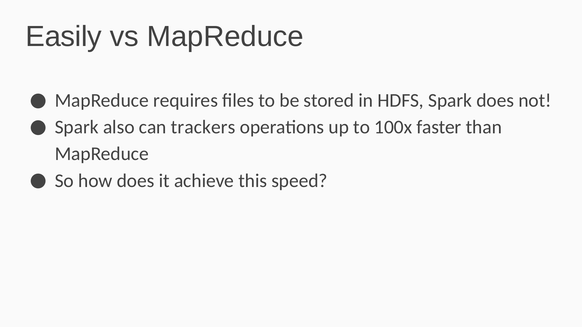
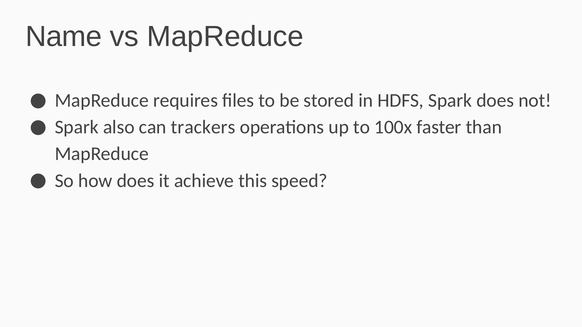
Easily: Easily -> Name (64, 37)
